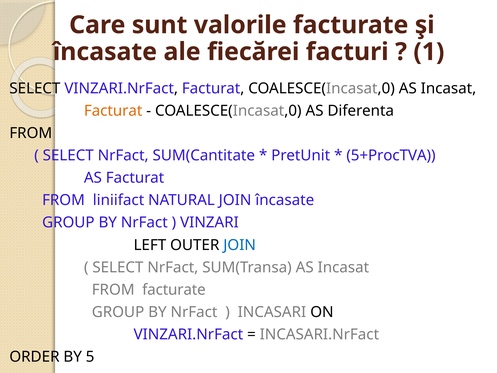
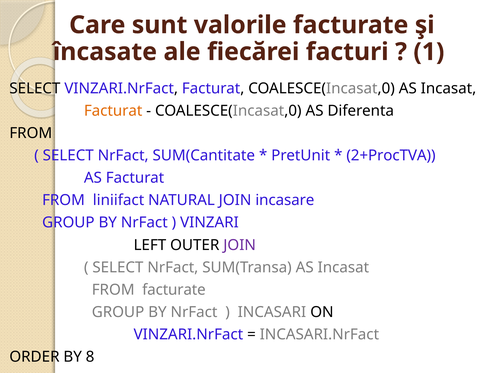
5+ProcTVA: 5+ProcTVA -> 2+ProcTVA (391, 155)
JOIN încasate: încasate -> incasare (285, 200)
JOIN colour: blue -> purple (240, 245)
5: 5 -> 8 (90, 357)
